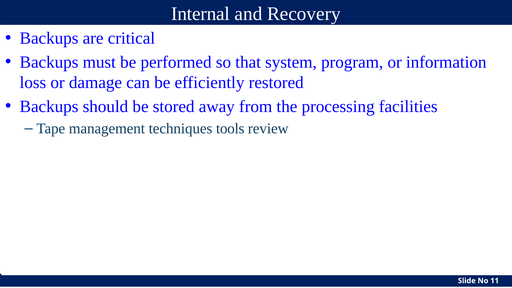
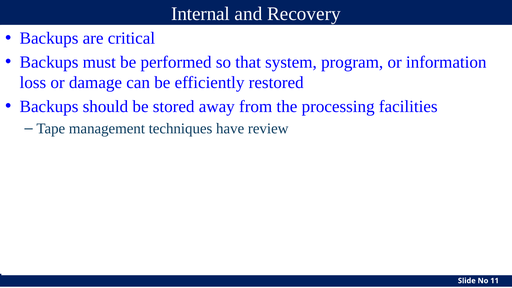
tools: tools -> have (230, 129)
